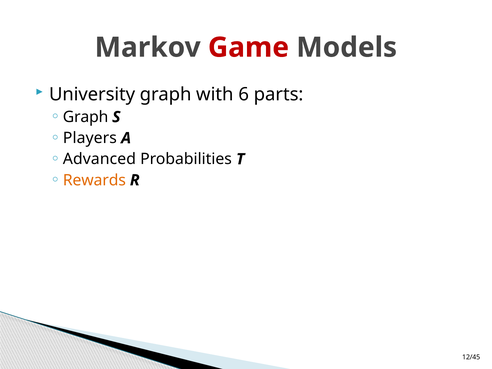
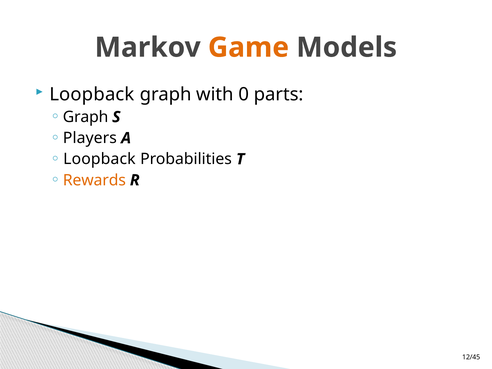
Game colour: red -> orange (248, 47)
University: University -> Loopback (92, 94)
6: 6 -> 0 (244, 94)
Advanced: Advanced -> Loopback (99, 159)
